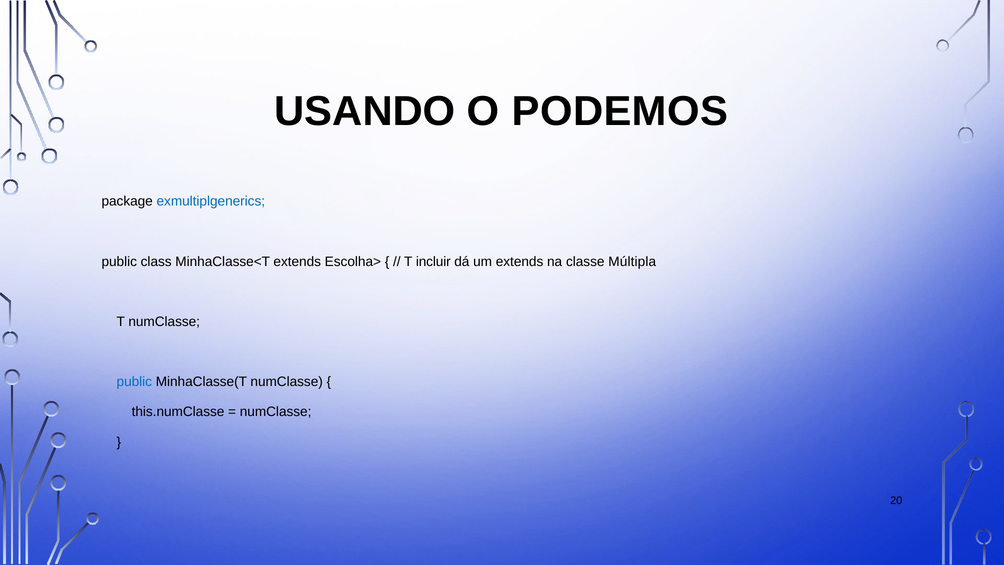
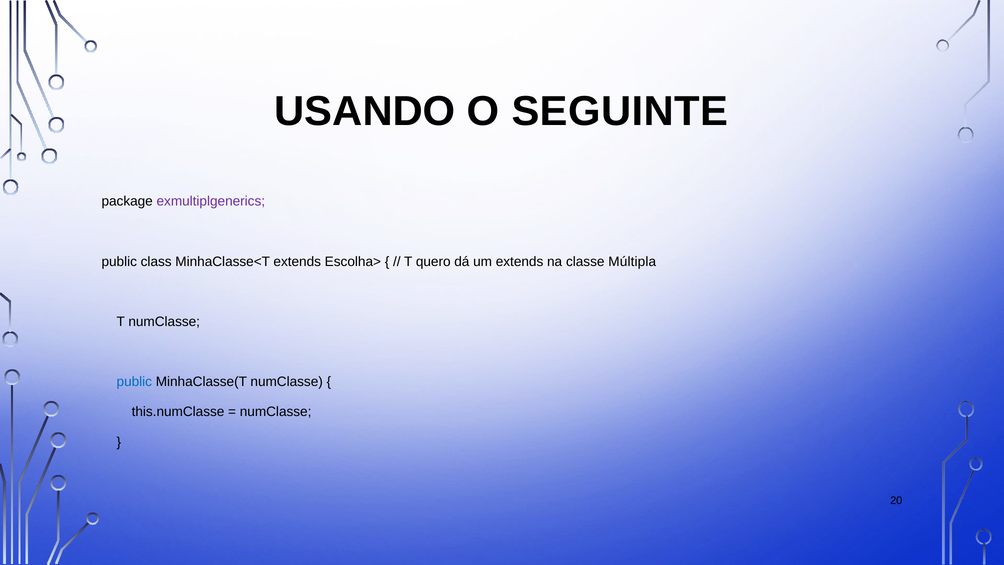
PODEMOS: PODEMOS -> SEGUINTE (620, 112)
exmultiplgenerics colour: blue -> purple (211, 201)
incluir: incluir -> quero (433, 262)
